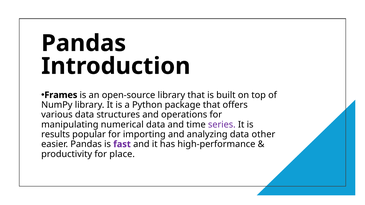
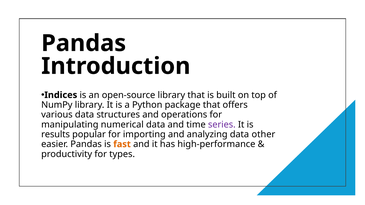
Frames: Frames -> Indices (61, 95)
fast colour: purple -> orange (122, 144)
place: place -> types (122, 154)
